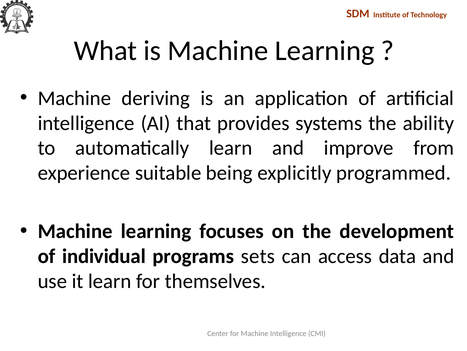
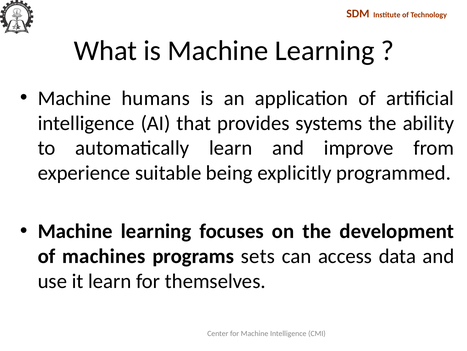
deriving: deriving -> humans (156, 98)
individual: individual -> machines (104, 256)
